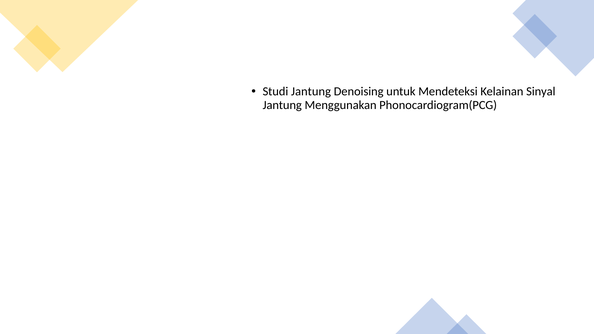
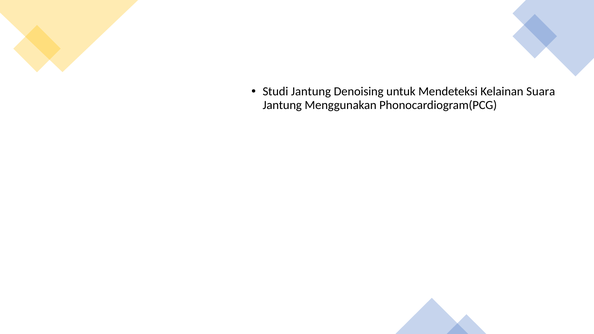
Sinyal: Sinyal -> Suara (541, 92)
